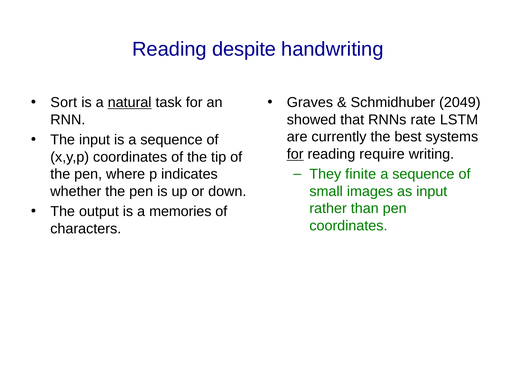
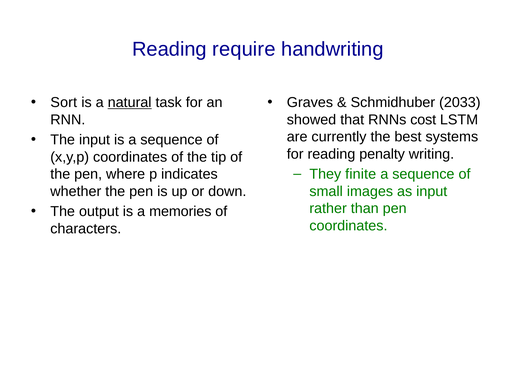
despite: despite -> require (244, 49)
2049: 2049 -> 2033 (460, 102)
rate: rate -> cost (423, 120)
for underline: present -> none (295, 154)
require: require -> penalty (382, 154)
